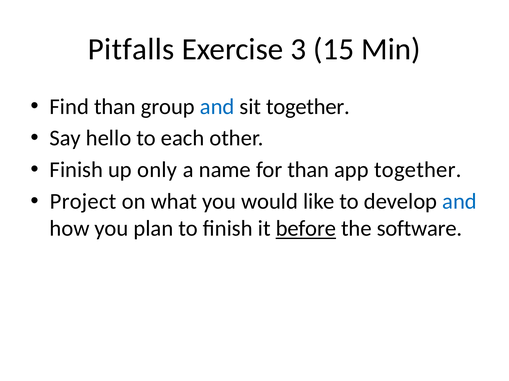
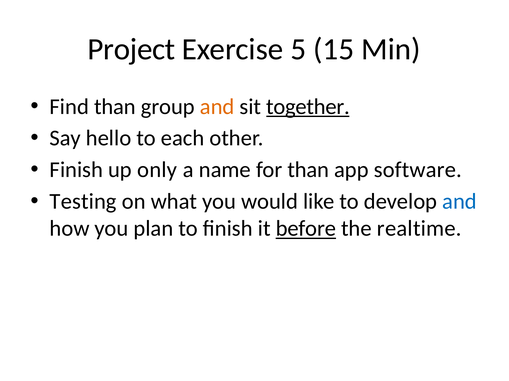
Pitfalls: Pitfalls -> Project (131, 49)
3: 3 -> 5 (298, 49)
and colour: blue -> orange (217, 107)
together underline: none -> present (308, 107)
app together: together -> software (418, 170)
Project: Project -> Testing (83, 202)
software: software -> realtime (419, 229)
